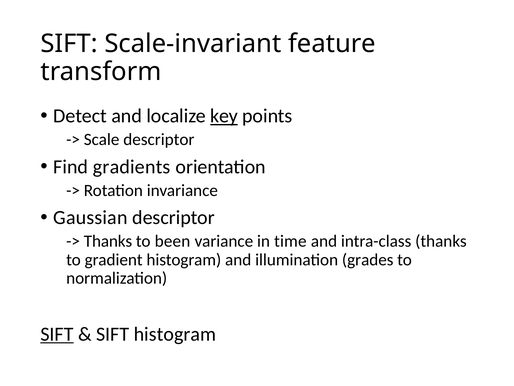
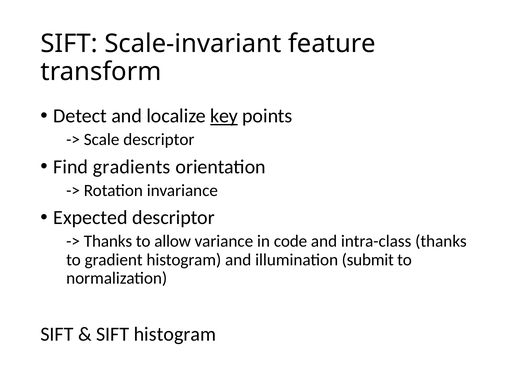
Gaussian: Gaussian -> Expected (91, 217)
been: been -> allow (173, 241)
time: time -> code (291, 241)
grades: grades -> submit (368, 259)
SIFT underline: present -> none (57, 334)
